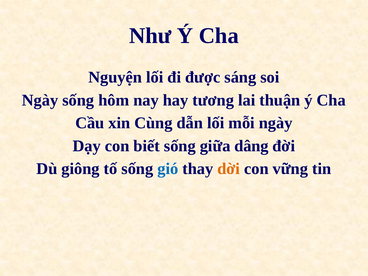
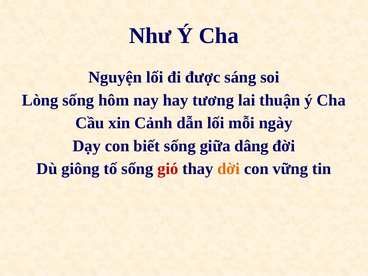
Ngày: Ngày -> Lòng (40, 100)
Cùng: Cùng -> Cảnh (153, 123)
gió colour: blue -> red (168, 169)
